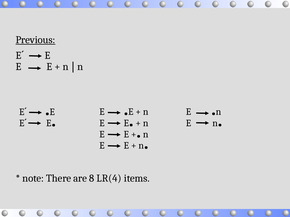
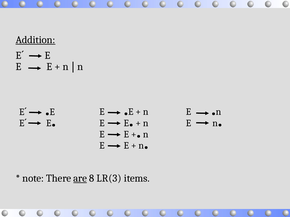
Previous: Previous -> Addition (35, 40)
are underline: none -> present (80, 179)
LR(4: LR(4 -> LR(3 (109, 179)
